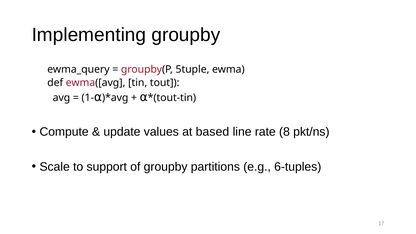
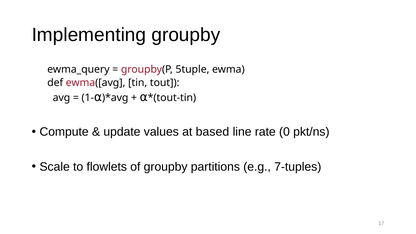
8: 8 -> 0 (284, 132)
support: support -> flowlets (107, 167)
6-tuples: 6-tuples -> 7-tuples (298, 167)
